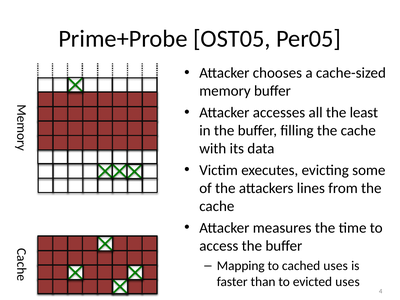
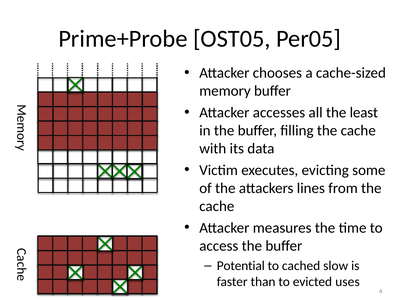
Mapping: Mapping -> Potential (241, 266)
cached uses: uses -> slow (336, 266)
